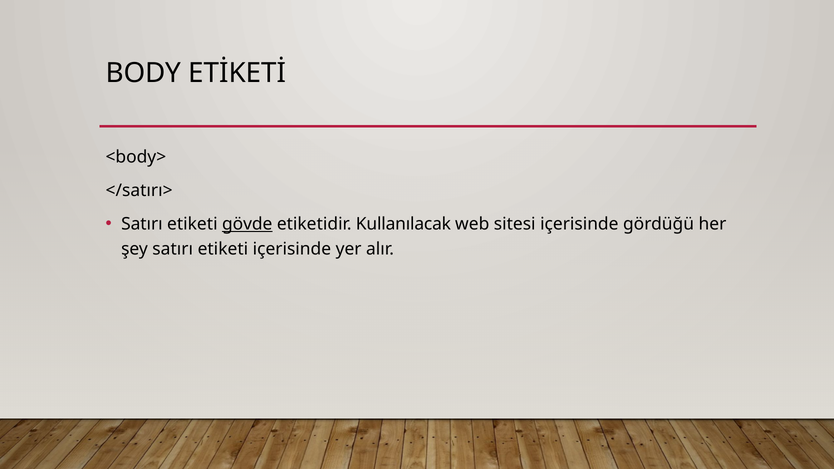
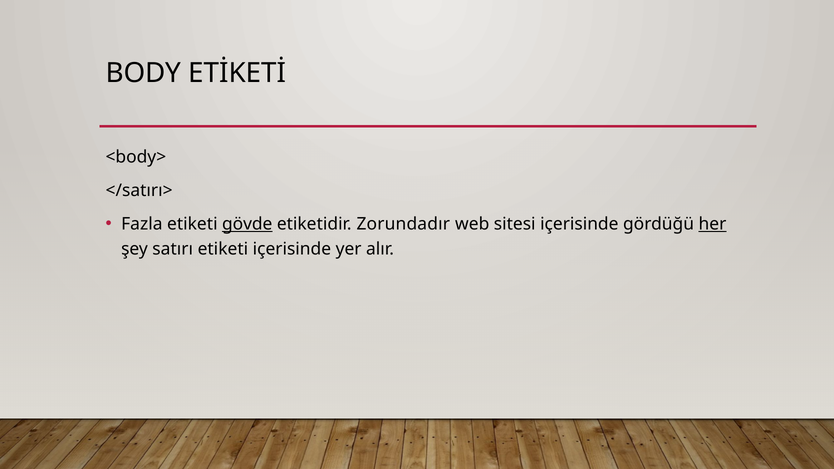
Satırı: Satırı -> Fazla (142, 224)
Kullanılacak: Kullanılacak -> Zorundadır (403, 224)
her underline: none -> present (712, 224)
